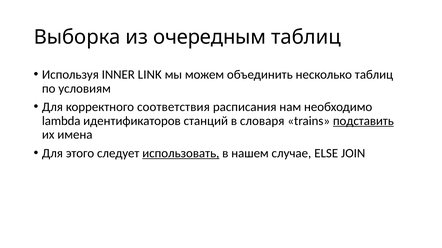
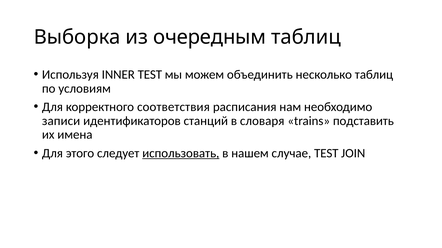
INNER LINK: LINK -> TEST (150, 75)
lambda: lambda -> записи (61, 121)
подставить underline: present -> none (363, 121)
случае ELSE: ELSE -> TEST (326, 154)
